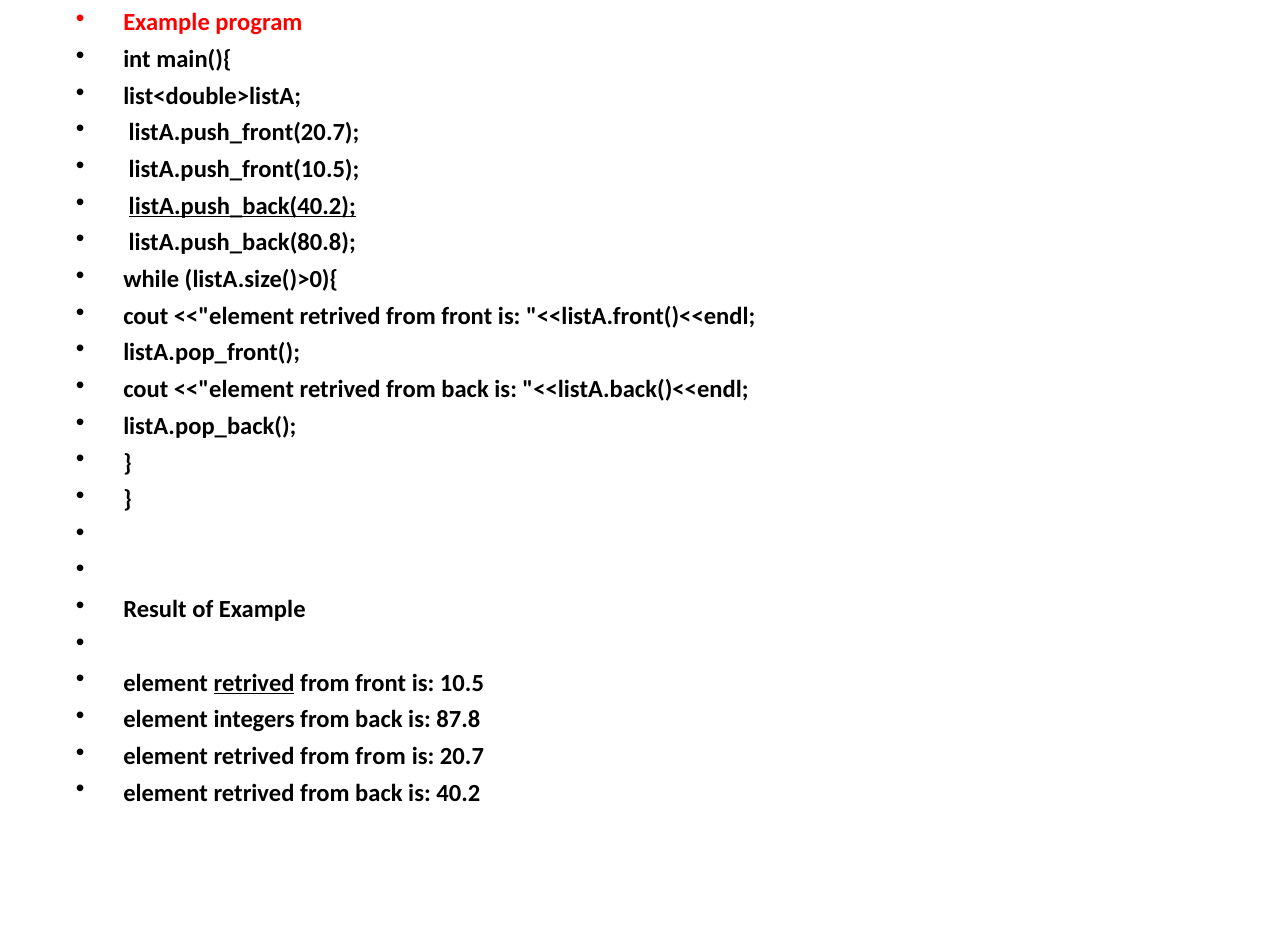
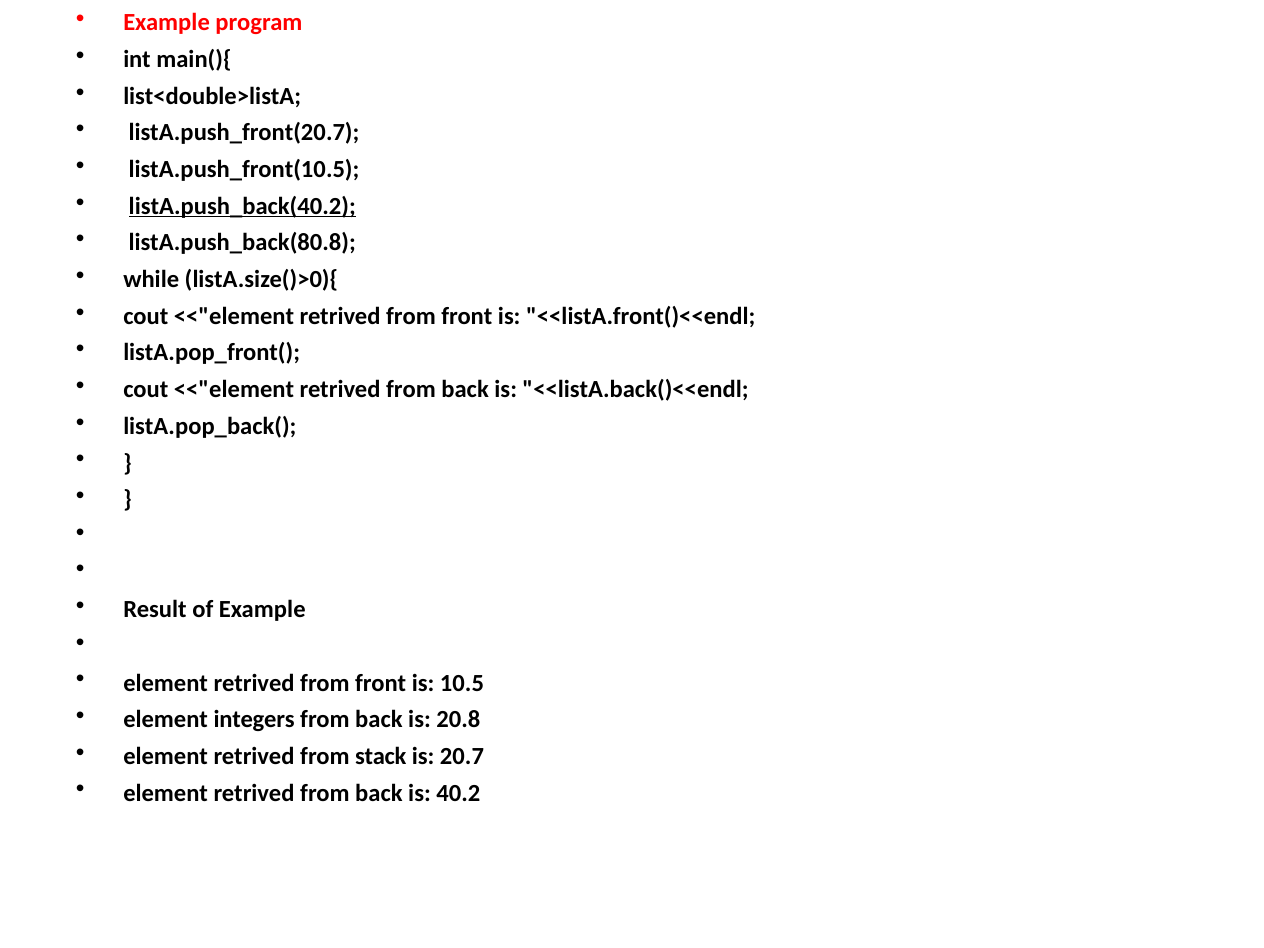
retrived underline: present -> none (254, 683)
87.8: 87.8 -> 20.8 (458, 720)
from from: from -> stack (381, 756)
